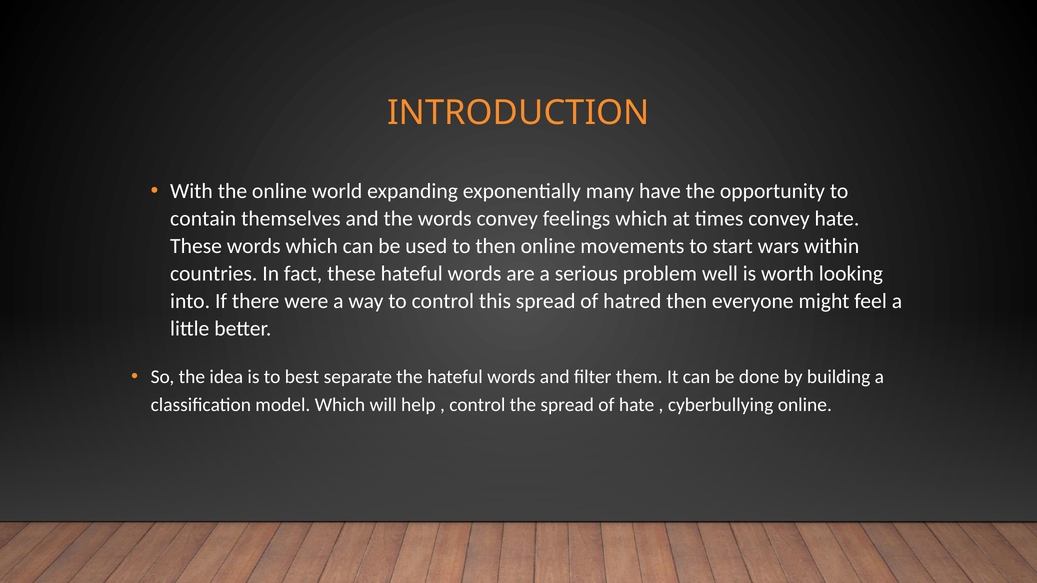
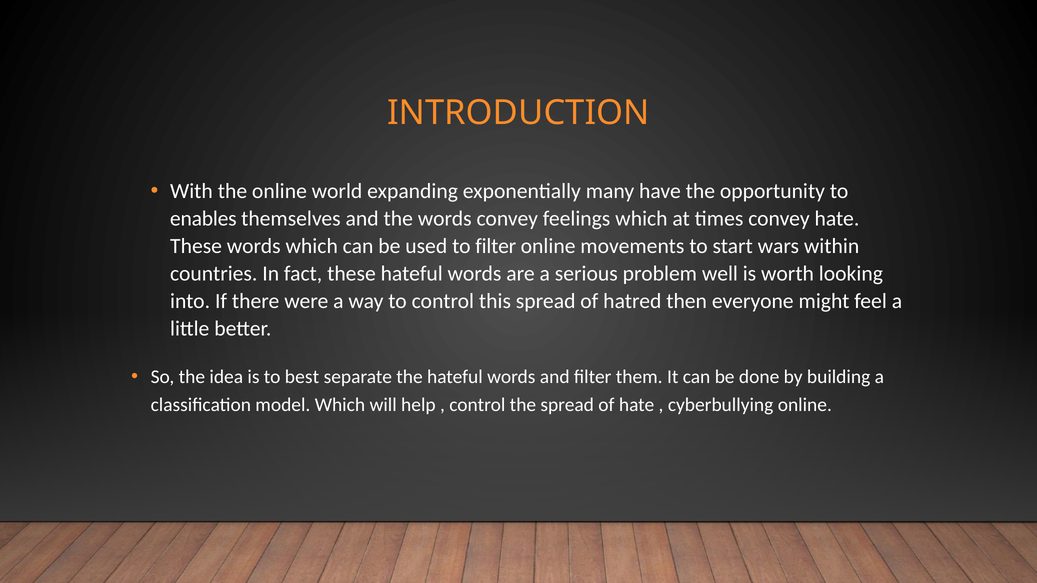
contain: contain -> enables (203, 219)
to then: then -> filter (496, 246)
